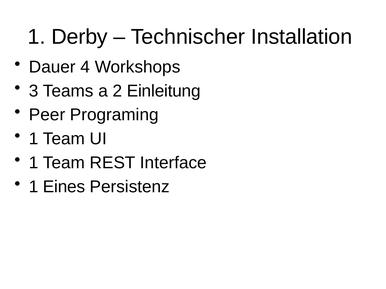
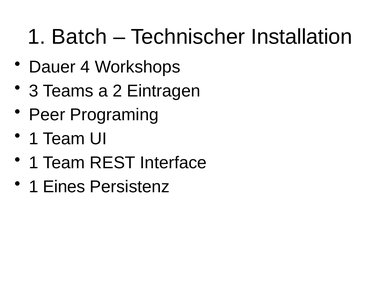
Derby: Derby -> Batch (79, 37)
Einleitung: Einleitung -> Eintragen (164, 91)
